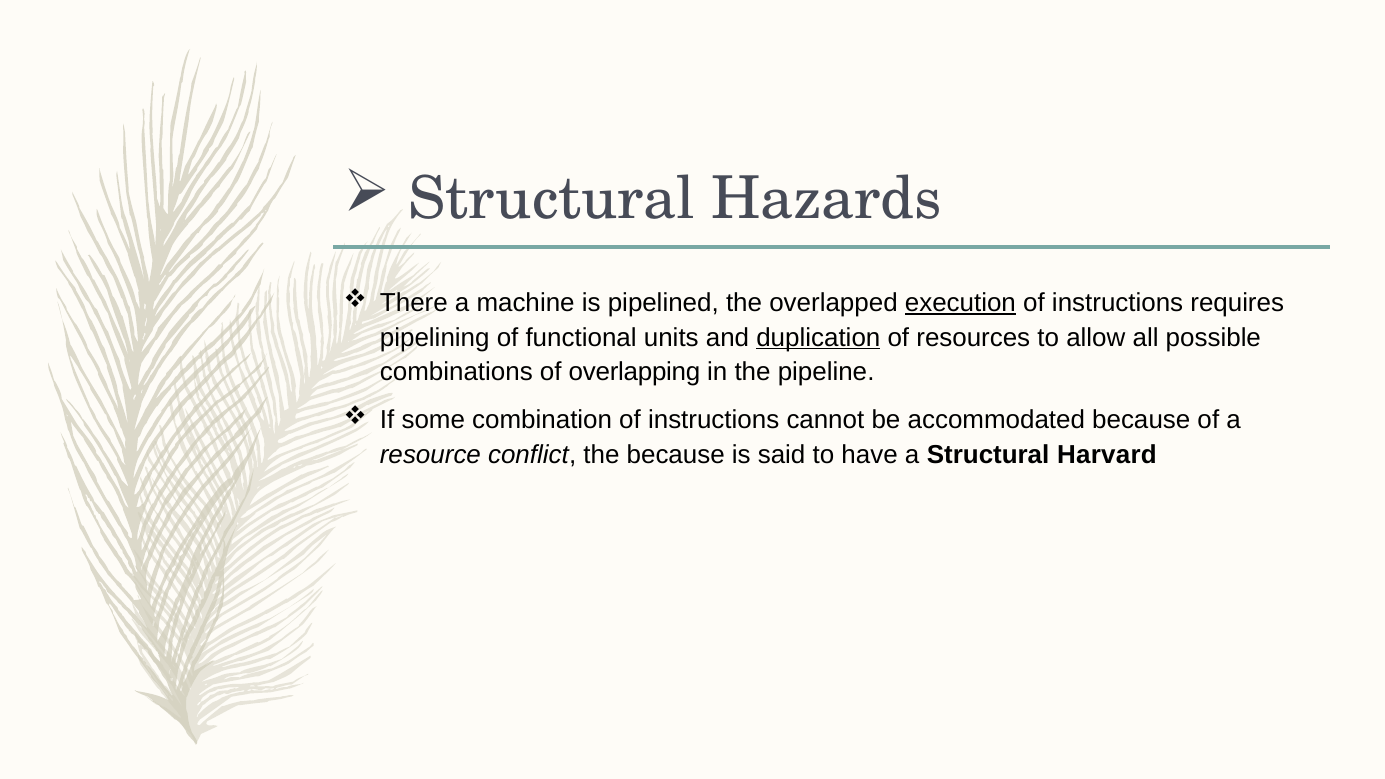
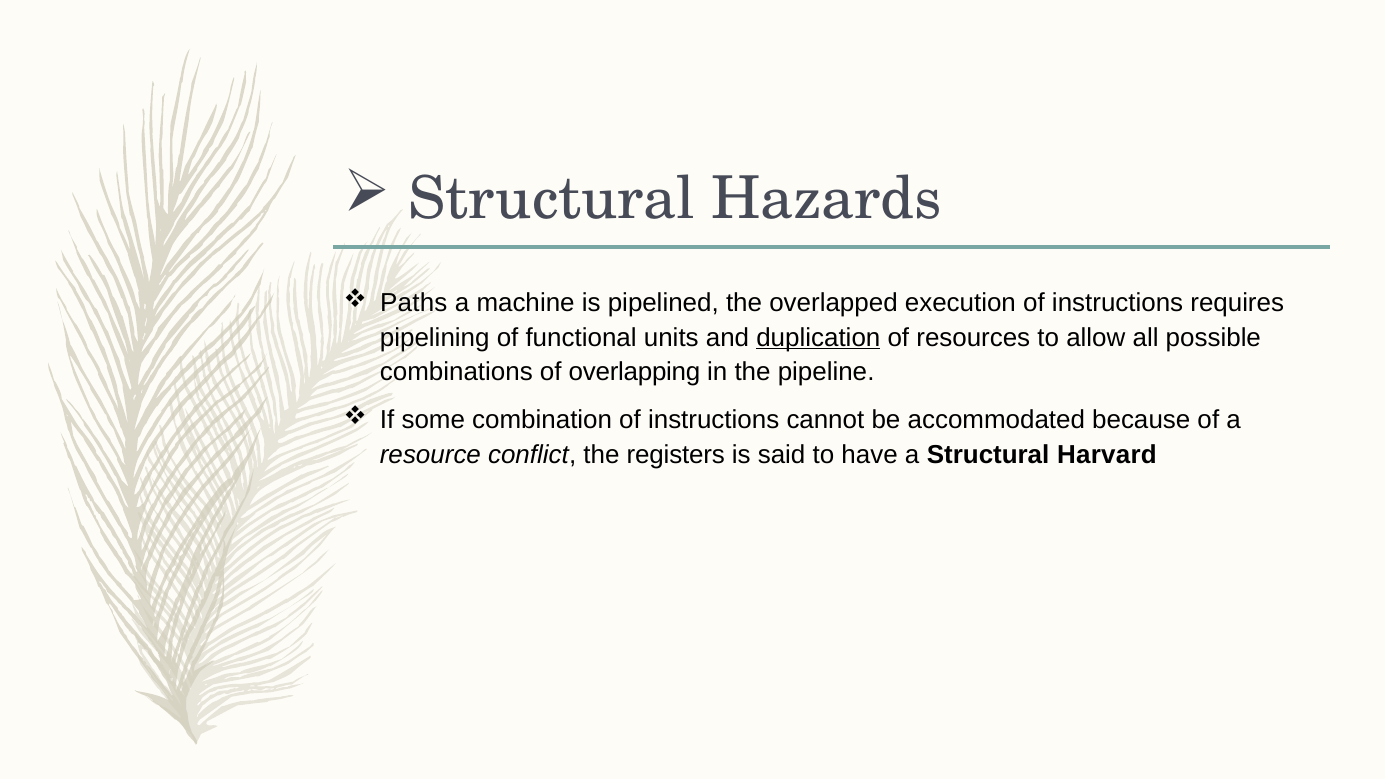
There: There -> Paths (414, 303)
execution underline: present -> none (960, 303)
the because: because -> registers (676, 455)
